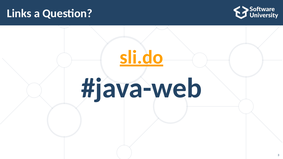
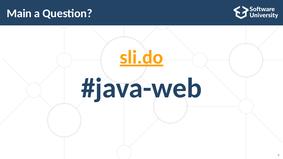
Links: Links -> Main (19, 13)
